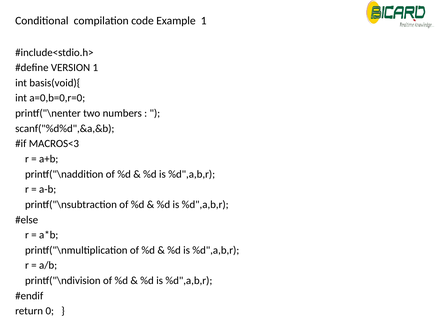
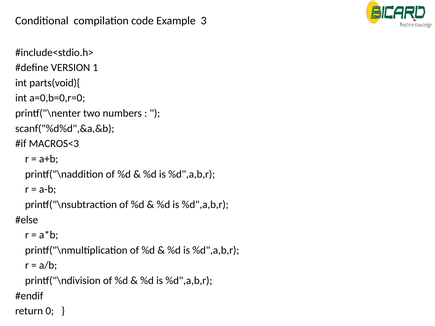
Example 1: 1 -> 3 (204, 21)
basis(void){: basis(void){ -> parts(void){ (55, 83)
